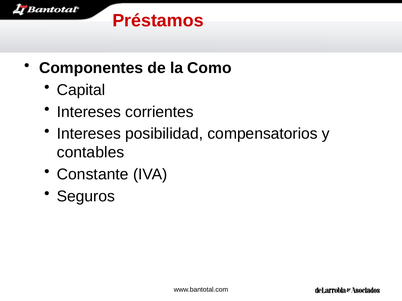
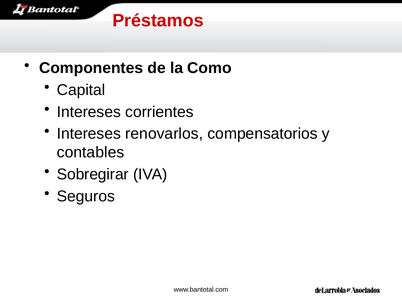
posibilidad: posibilidad -> renovarlos (164, 134)
Constante: Constante -> Sobregirar (93, 175)
